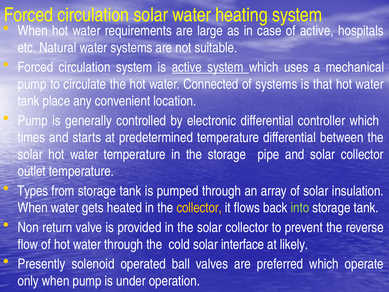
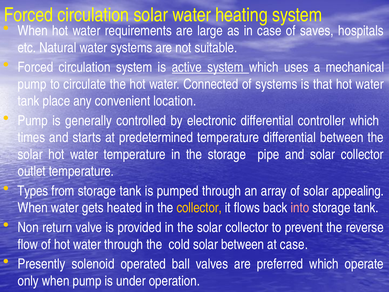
of active: active -> saves (317, 31)
insulation: insulation -> appealing (358, 191)
into colour: light green -> pink (300, 208)
solar interface: interface -> between (243, 244)
at likely: likely -> case (294, 244)
